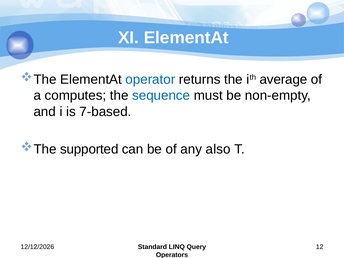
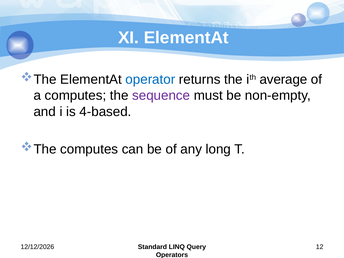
sequence colour: blue -> purple (161, 96)
7-based: 7-based -> 4-based (105, 112)
supported: supported -> computes (89, 149)
also: also -> long (218, 149)
